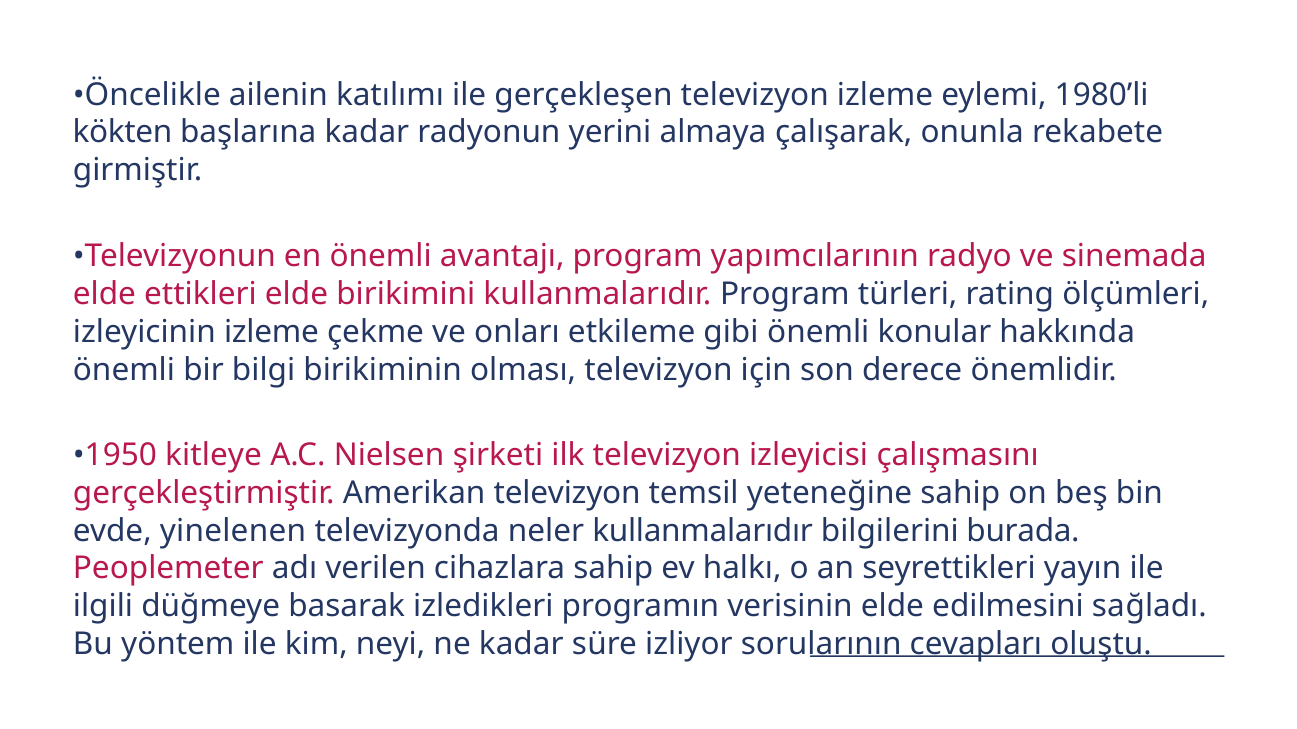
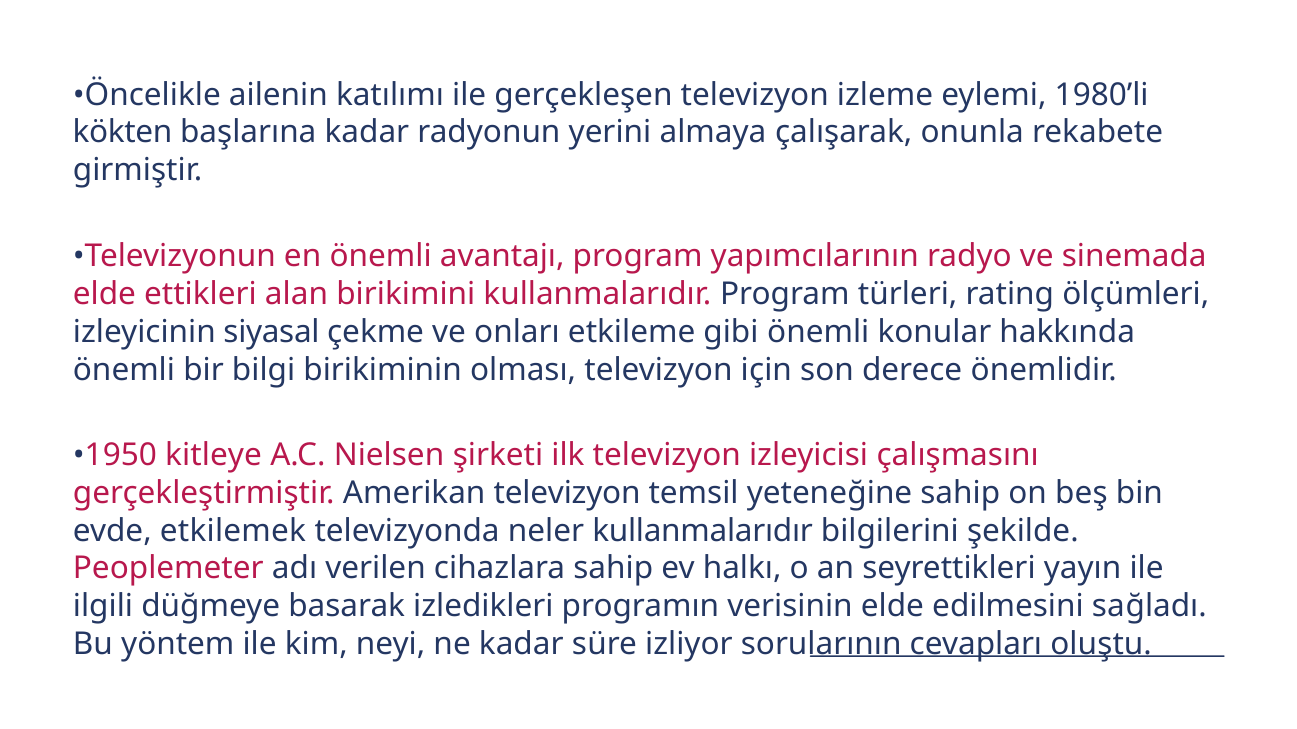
ettikleri elde: elde -> alan (297, 294)
izleyicinin izleme: izleme -> siyasal (271, 332)
yinelenen: yinelenen -> etkilemek (233, 531)
burada: burada -> şekilde (1023, 531)
